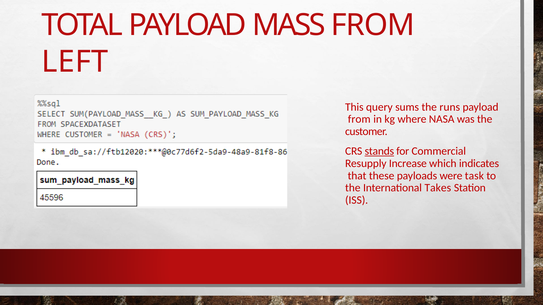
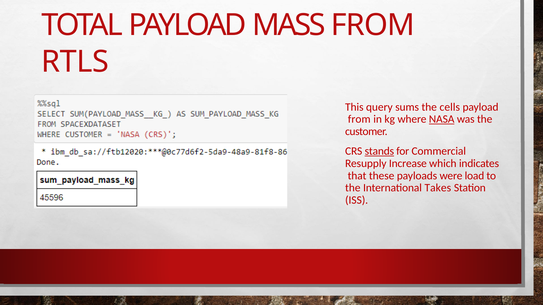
LEFT: LEFT -> RTLS (75, 62)
runs: runs -> cells (450, 107)
NASA underline: none -> present (442, 119)
task: task -> load (474, 176)
